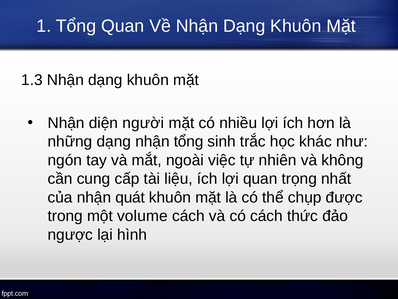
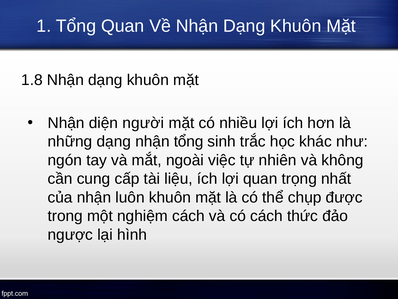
1.3: 1.3 -> 1.8 (32, 80)
quát: quát -> luôn (130, 197)
volume: volume -> nghiệm (142, 216)
